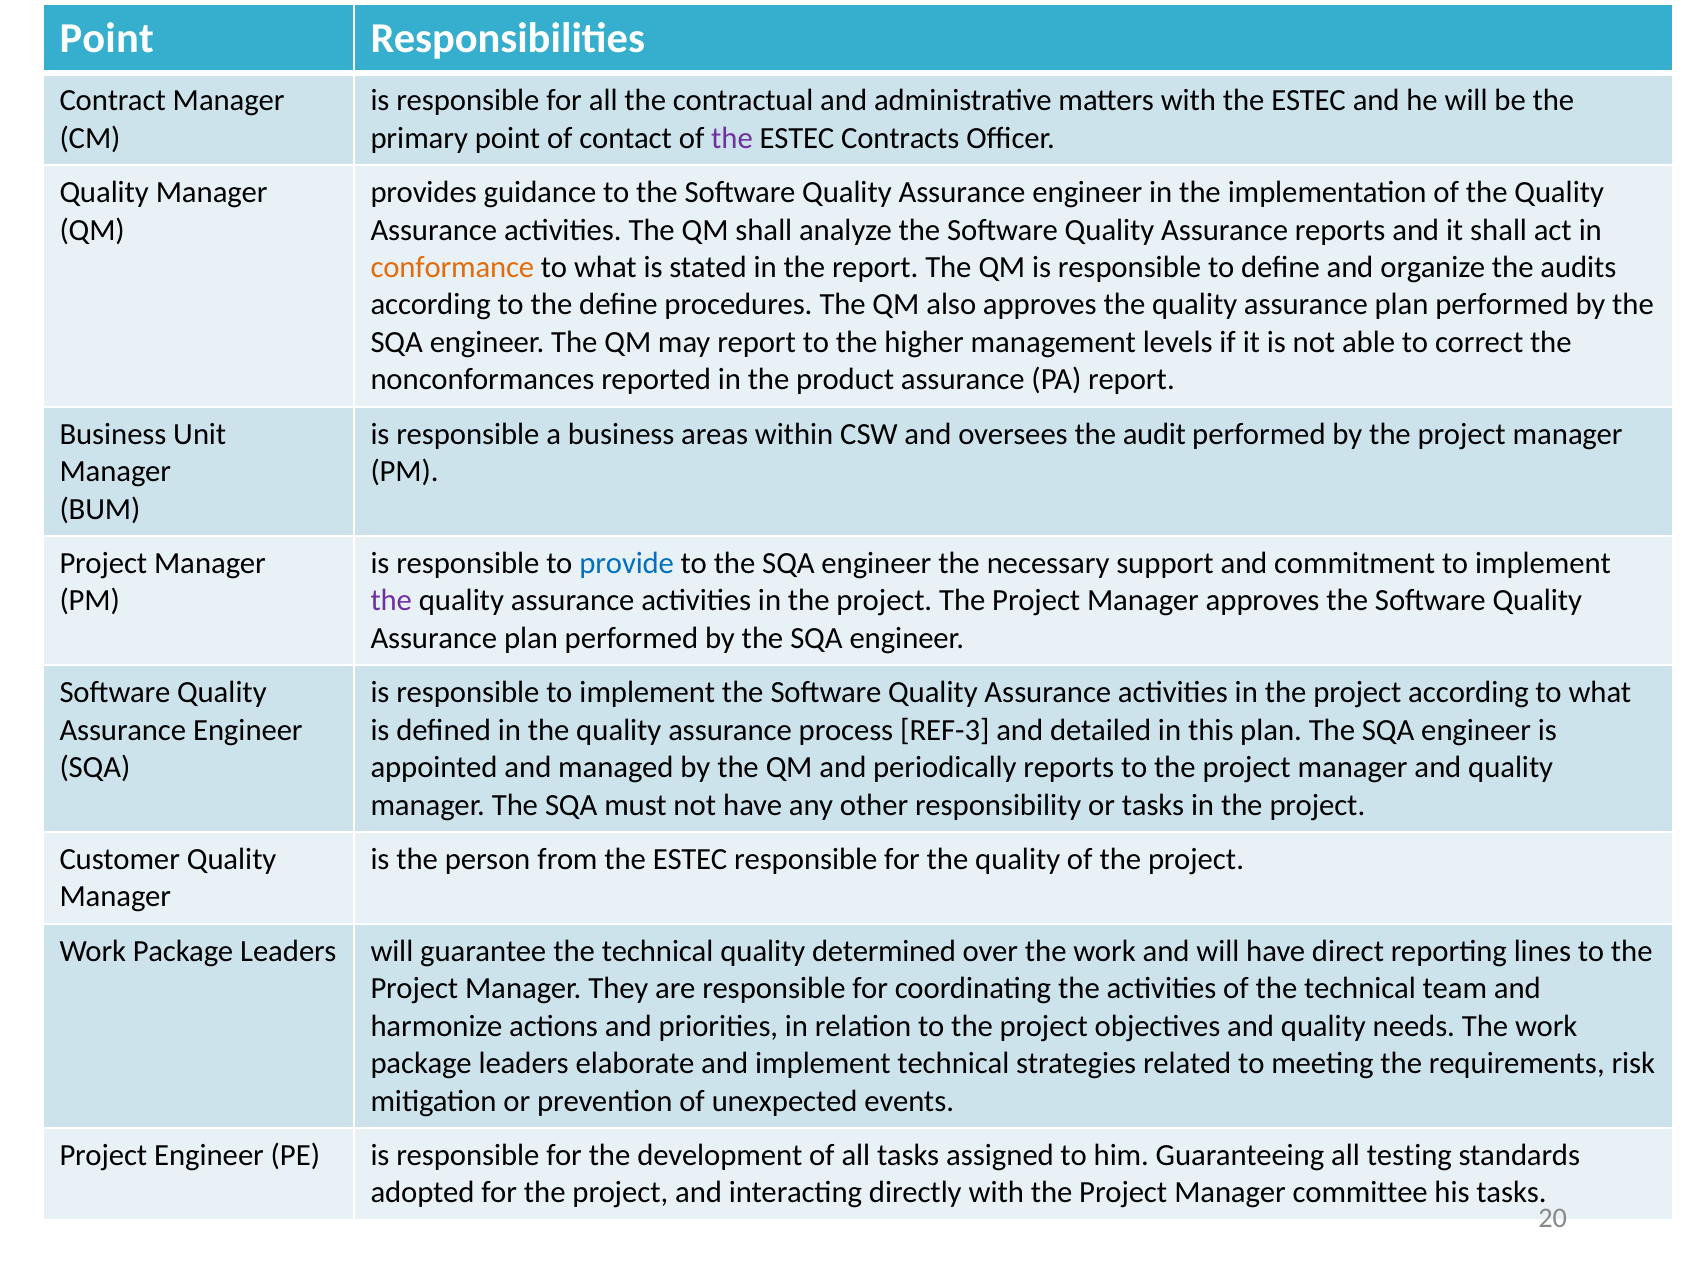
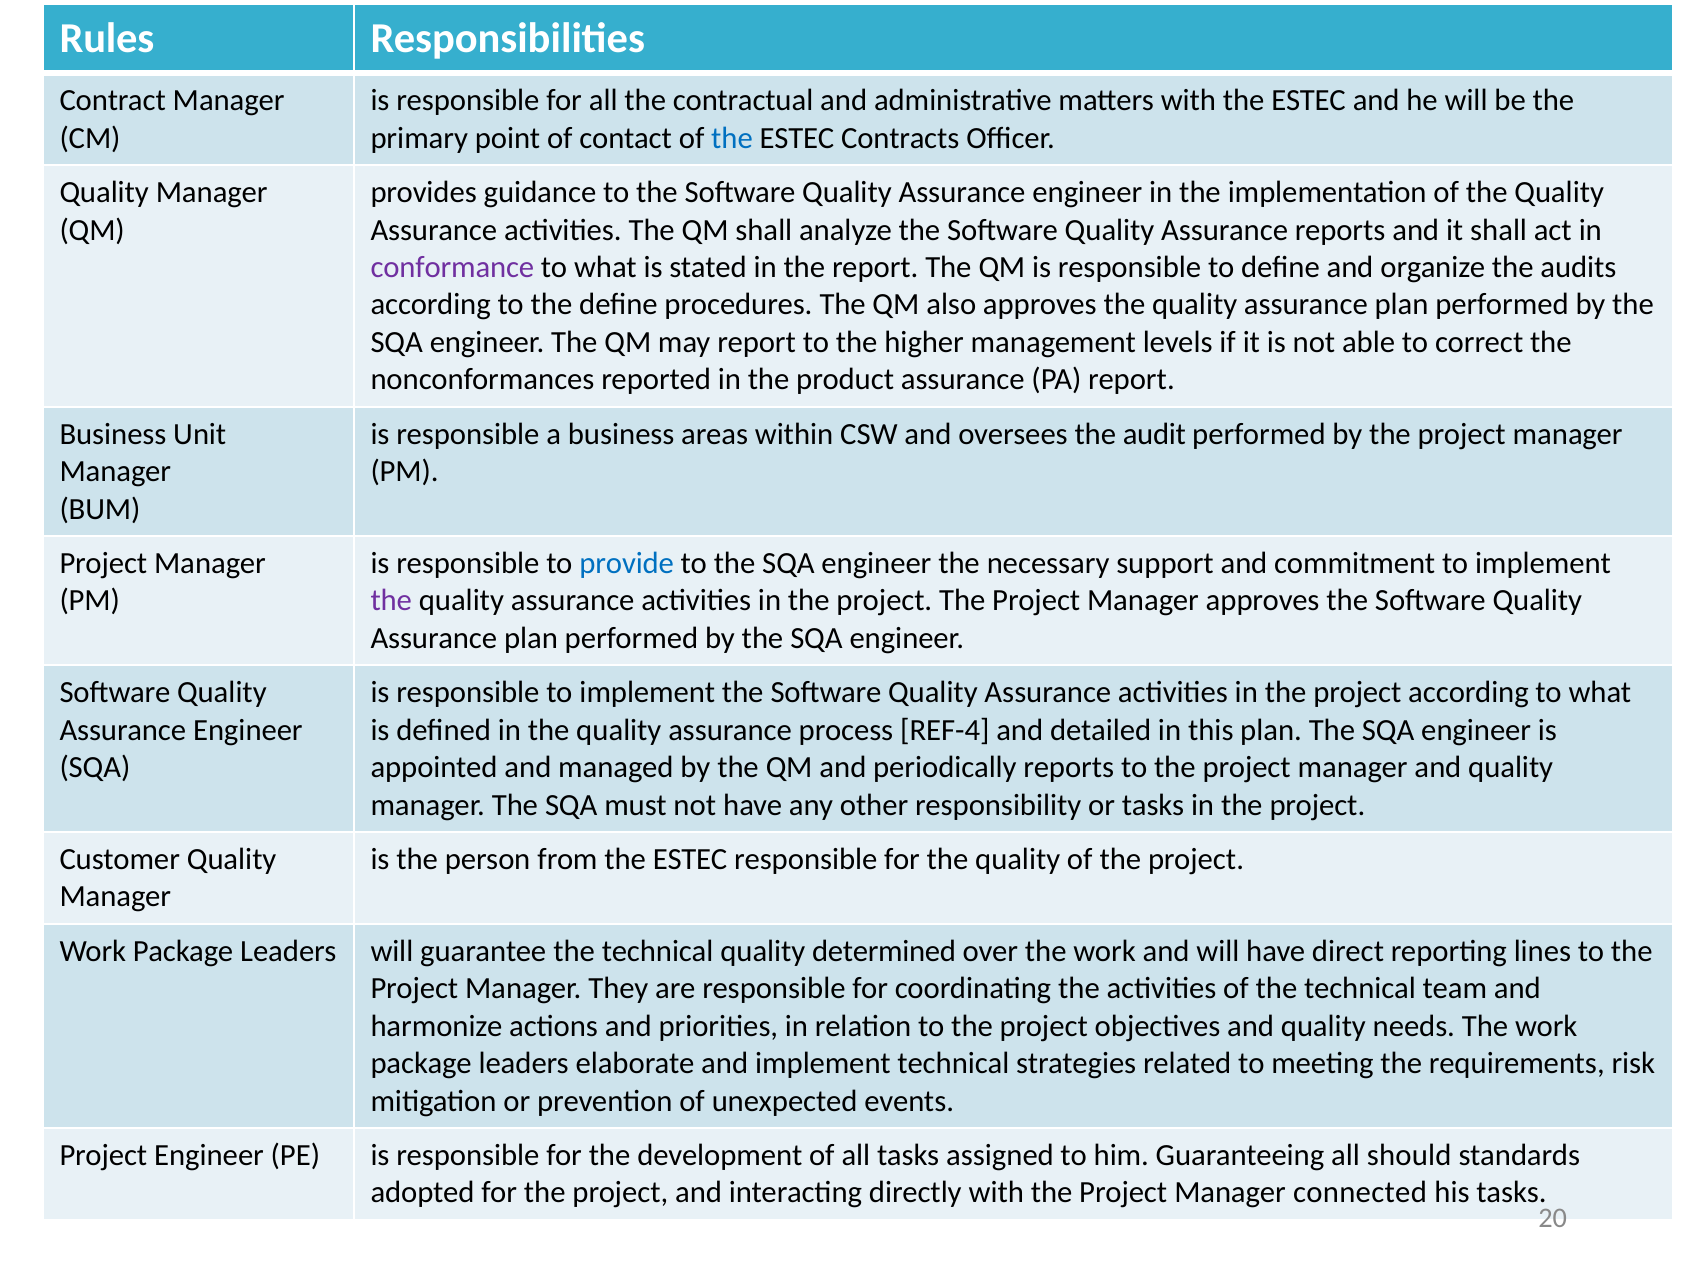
Point: Point -> Rules (107, 38)
the colour: purple -> blue (732, 138)
conformance colour: orange -> purple (452, 267)
REF-3: REF-3 -> REF-4 (945, 730)
testing: testing -> should (1409, 1155)
committee: committee -> connected (1360, 1193)
